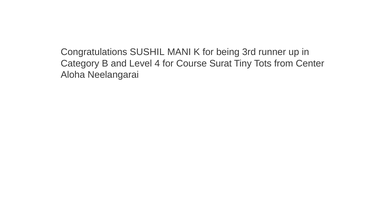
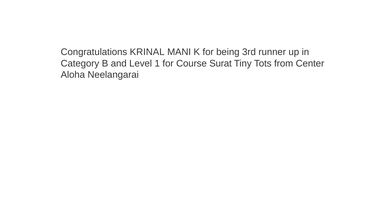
SUSHIL: SUSHIL -> KRINAL (147, 52)
4: 4 -> 1 (157, 63)
